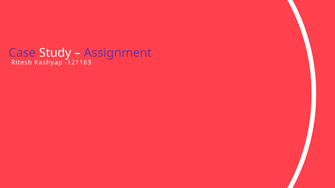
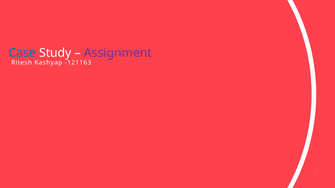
Case colour: purple -> blue (22, 53)
